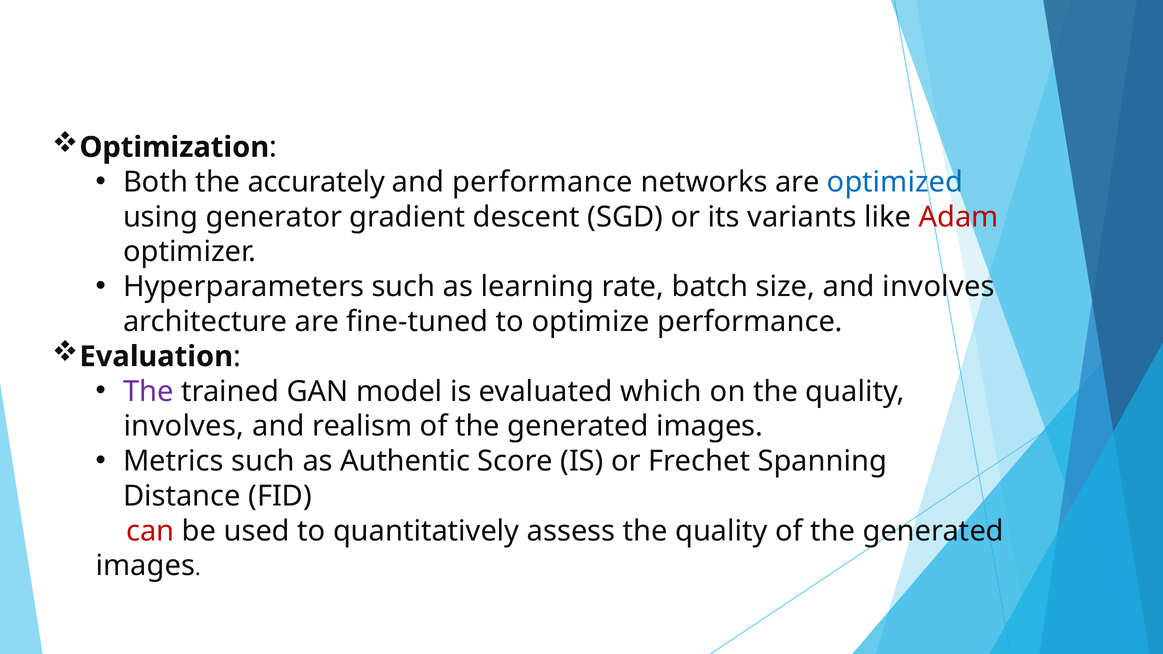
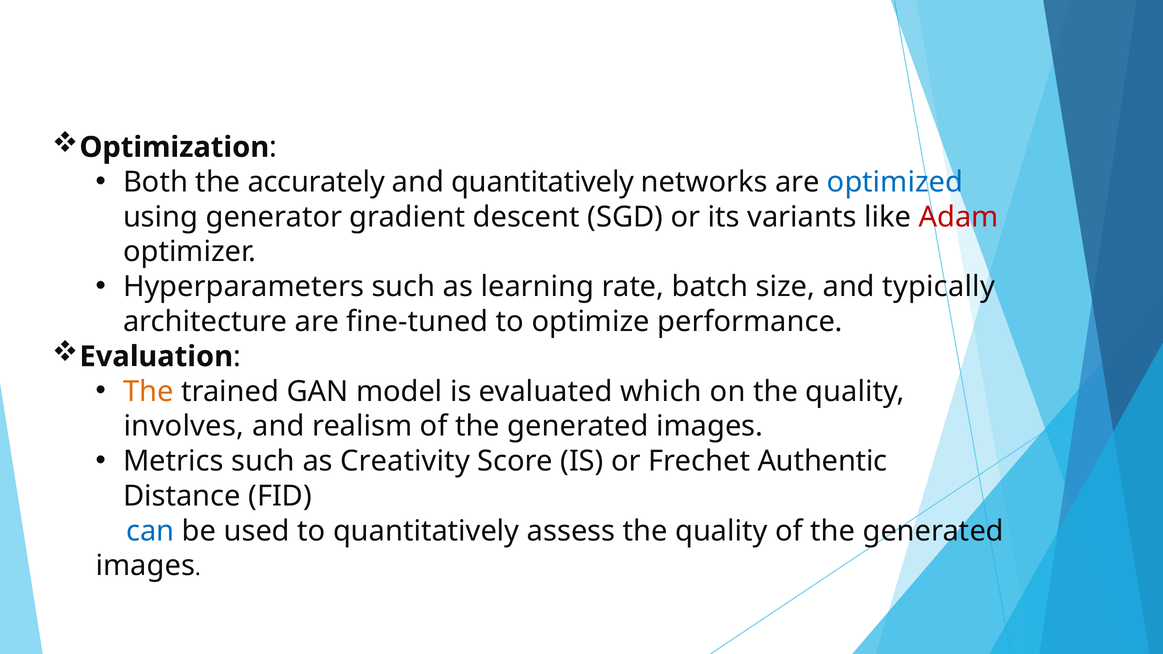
and performance: performance -> quantitatively (543, 182)
and involves: involves -> typically (939, 287)
The colour: purple -> orange (148, 392)
Authentic: Authentic -> Creativity (405, 461)
Spanning: Spanning -> Authentic (822, 461)
can colour: red -> blue (150, 531)
